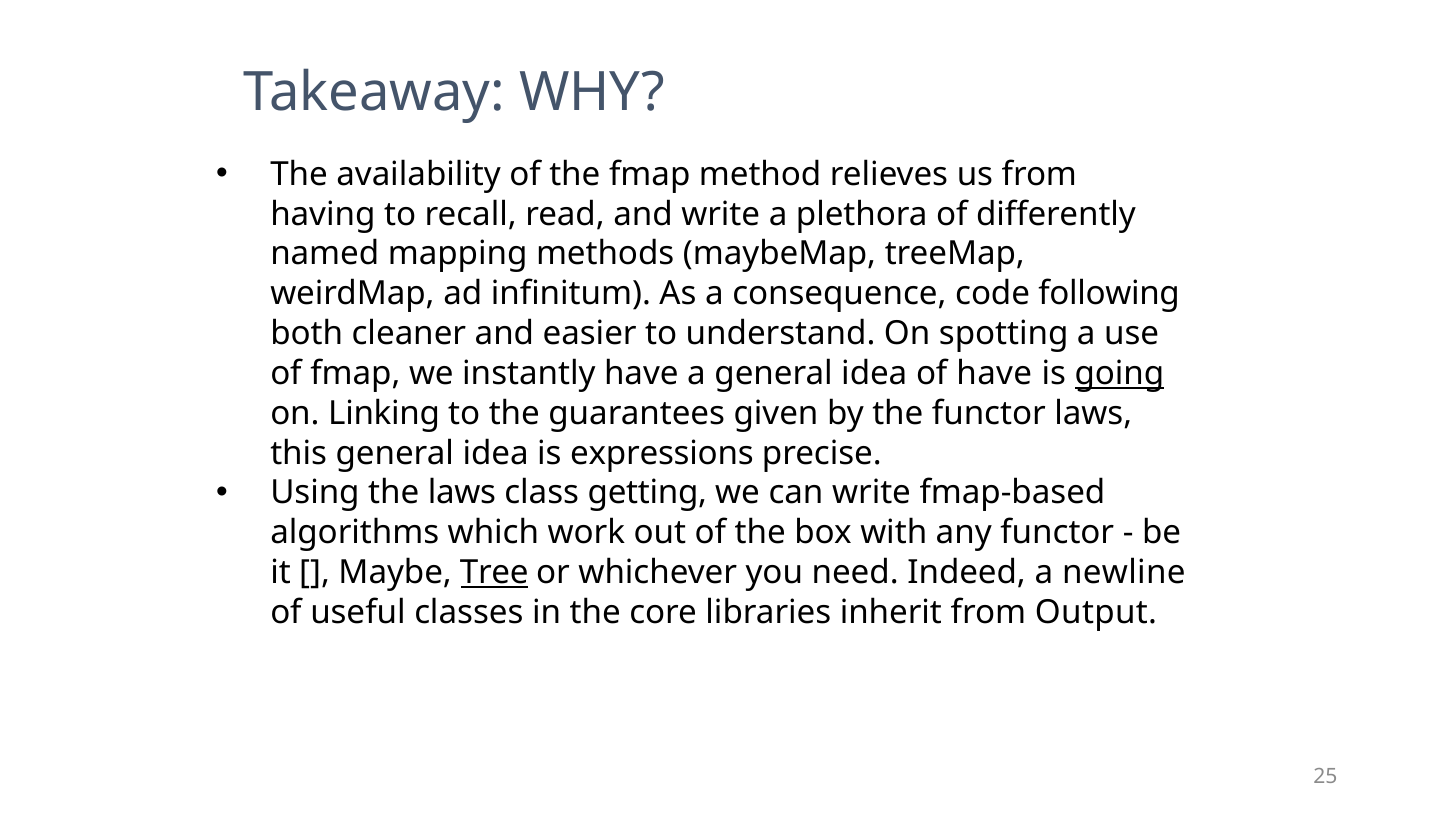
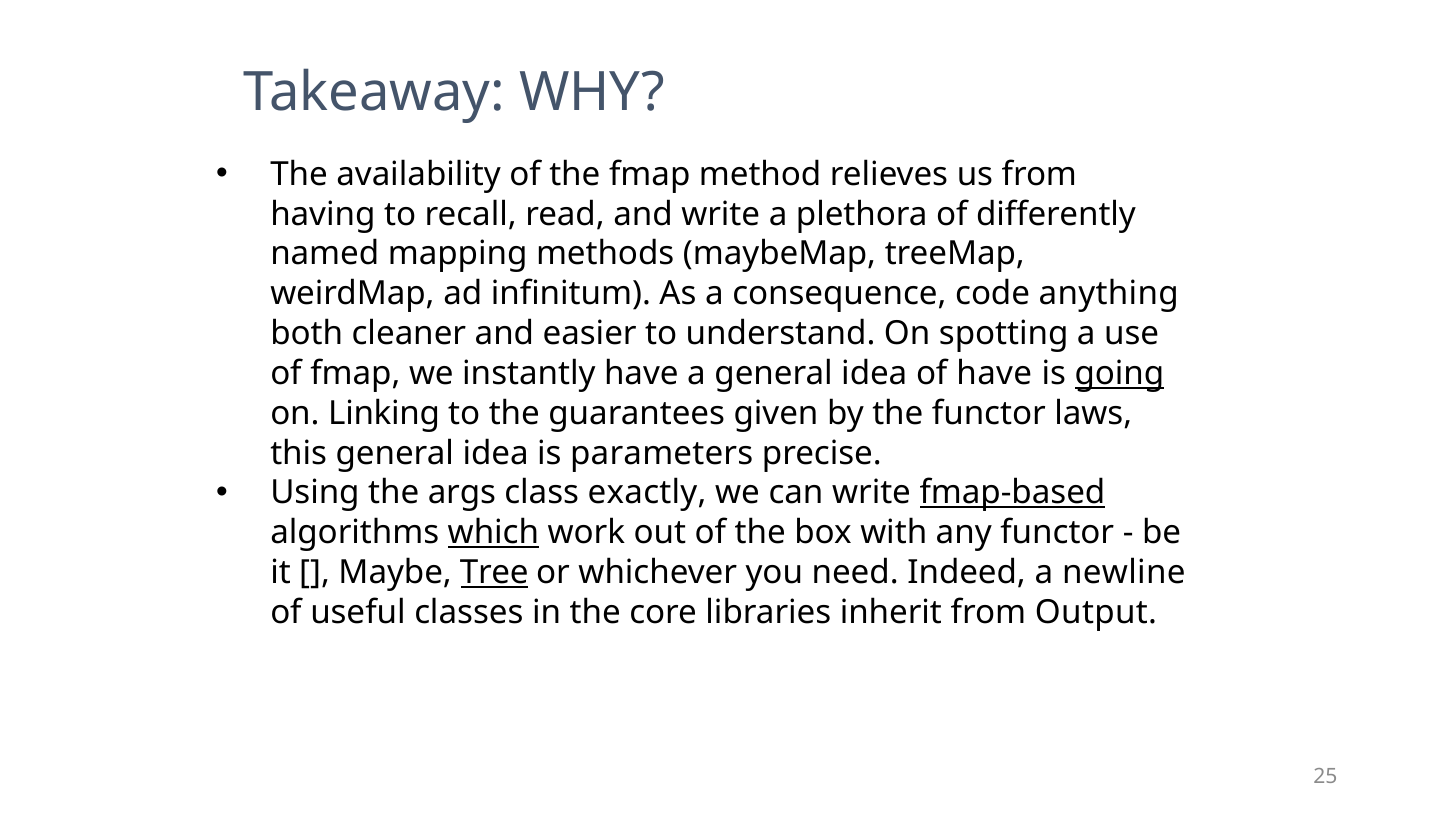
following: following -> anything (1109, 294)
expressions: expressions -> parameters (662, 453)
the laws: laws -> args (462, 493)
getting: getting -> exactly (647, 493)
fmap-based underline: none -> present (1012, 493)
which underline: none -> present (493, 533)
